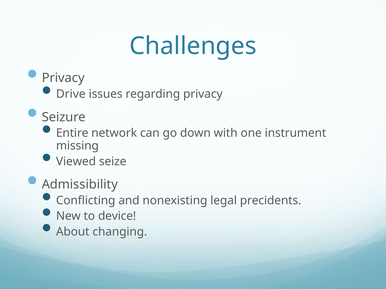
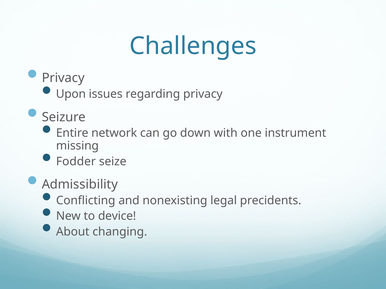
Drive: Drive -> Upon (71, 94)
Viewed: Viewed -> Fodder (76, 162)
